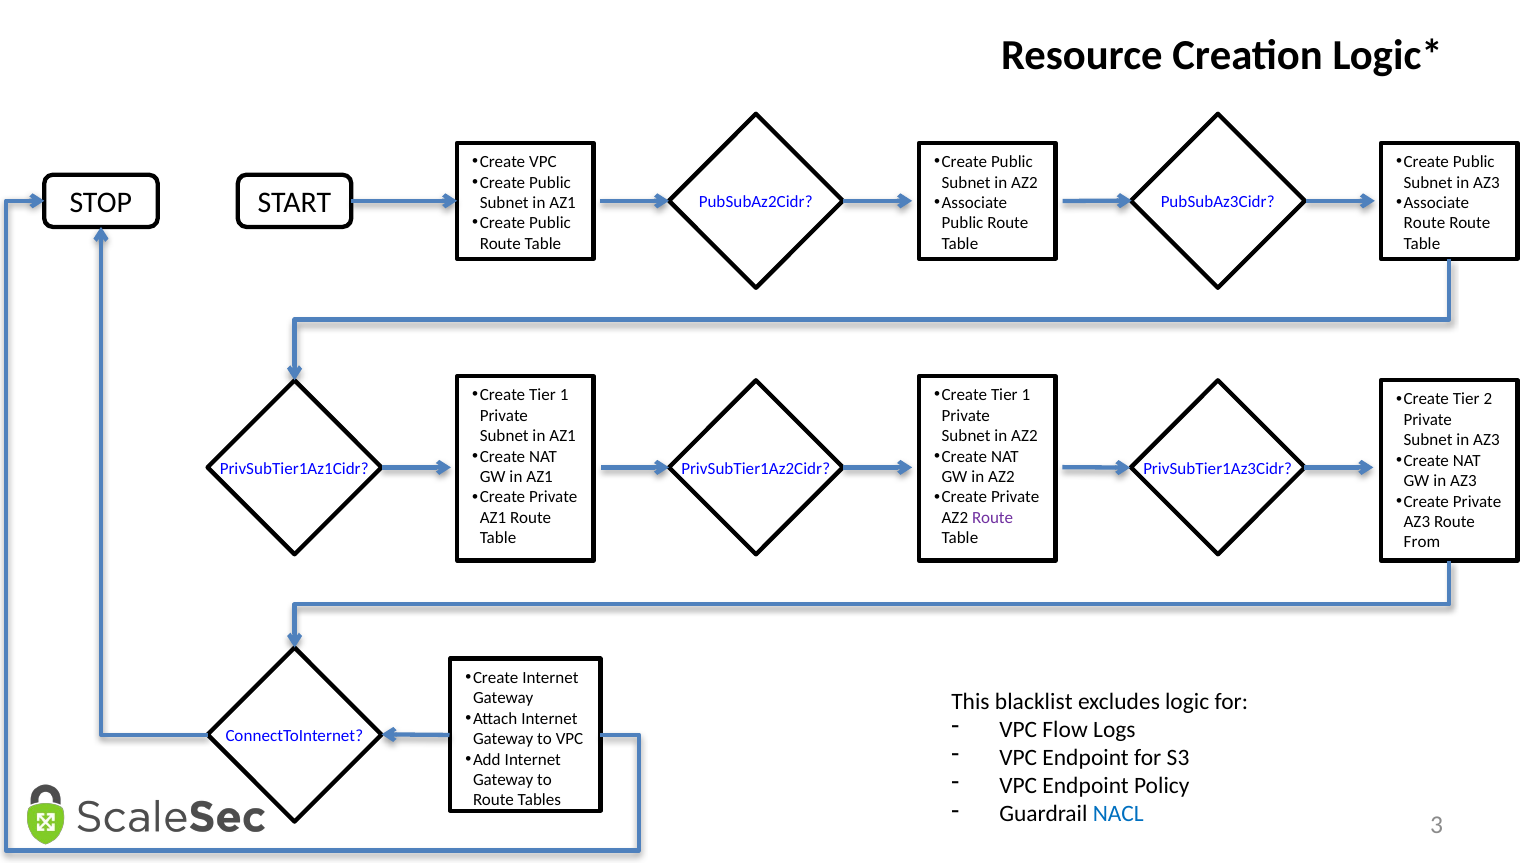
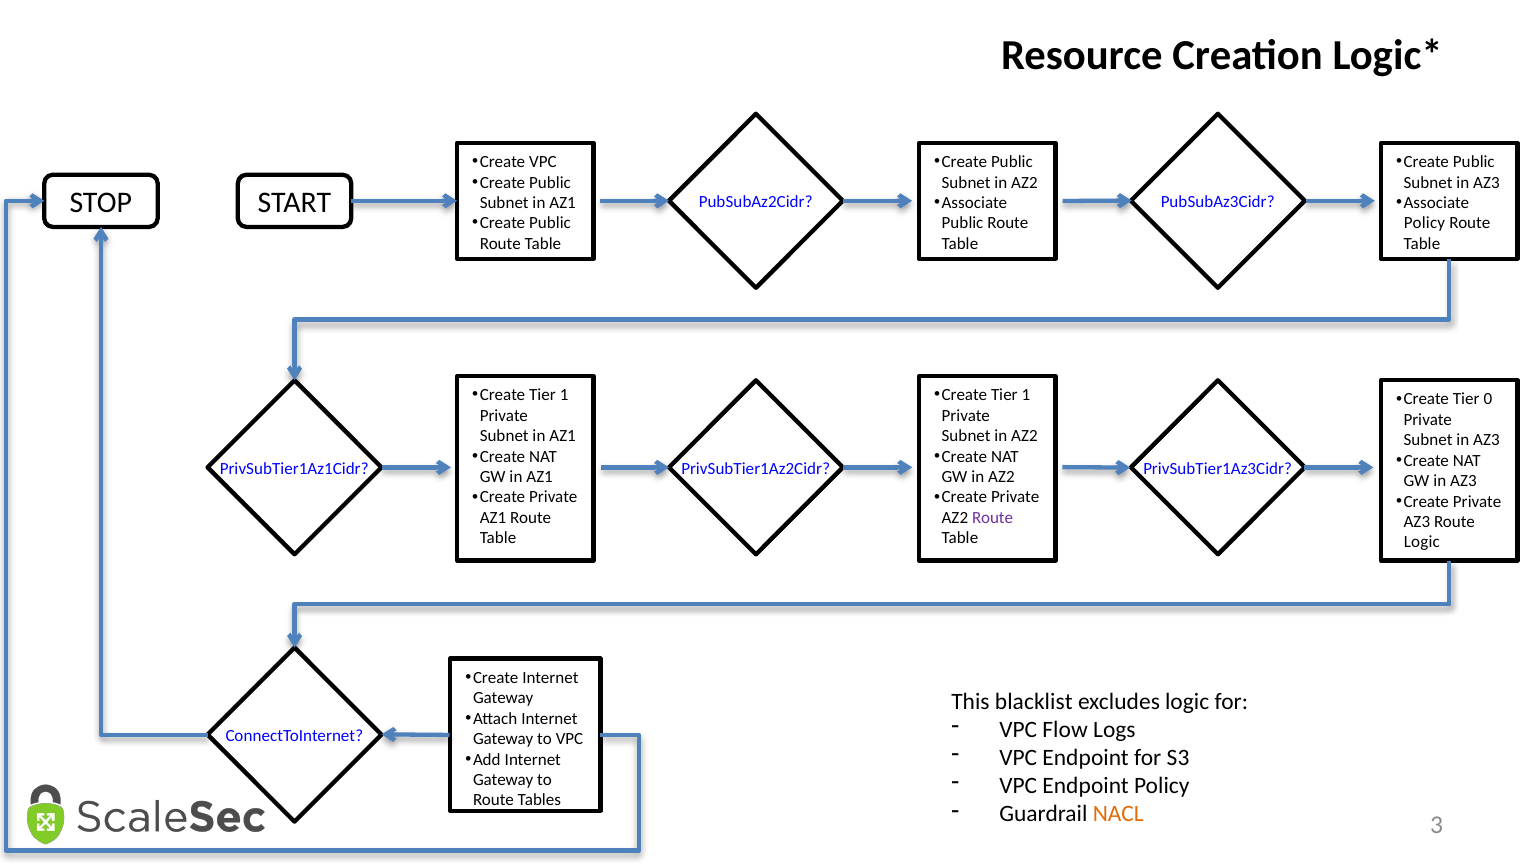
Route: Route -> Policy (1424, 223)
2: 2 -> 0 (1488, 399)
From: From -> Logic (1422, 542)
NACL colour: blue -> orange (1118, 814)
